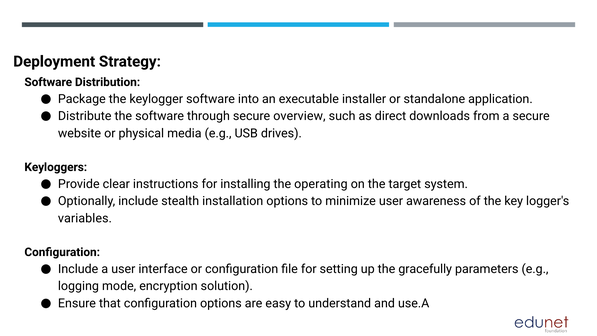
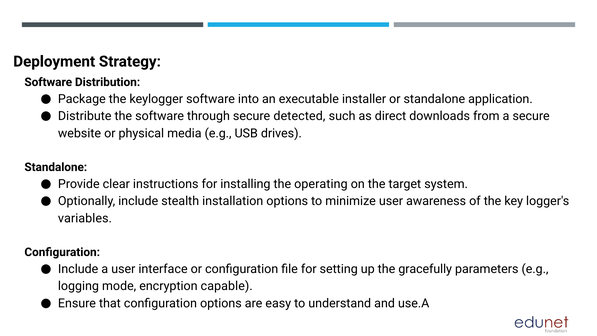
overview: overview -> detected (299, 116)
Keyloggers: Keyloggers -> Standalone (56, 167)
solution: solution -> capable (227, 286)
